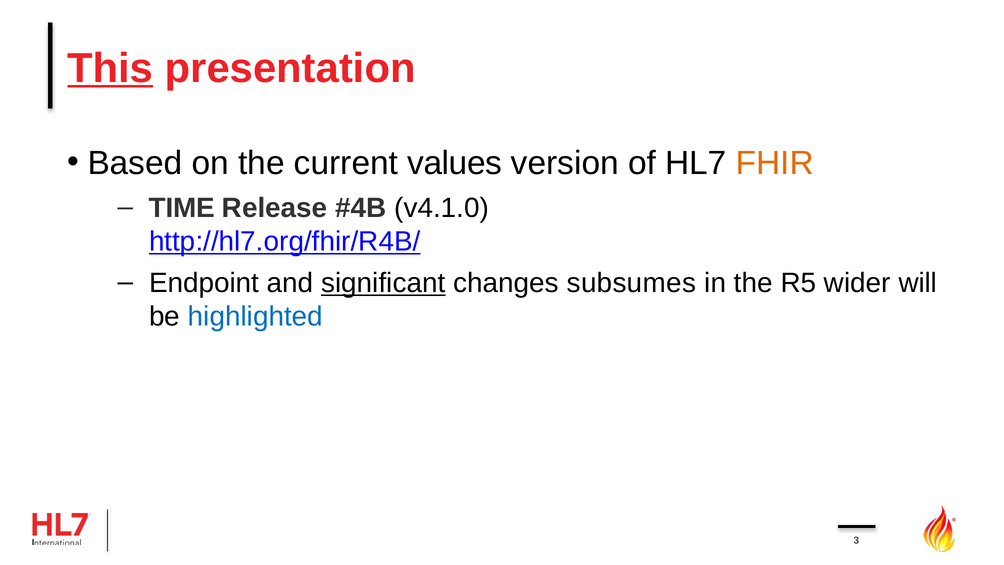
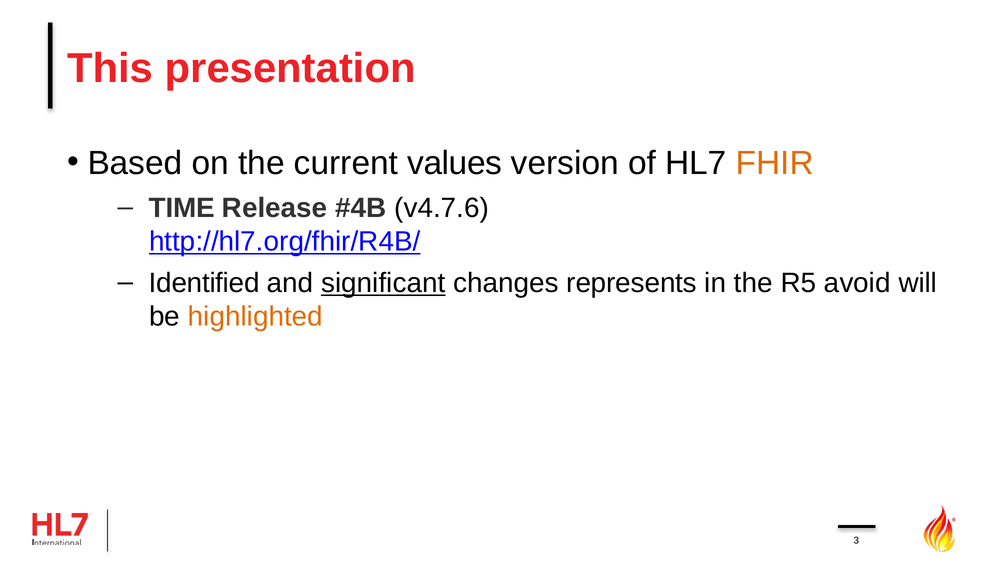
This underline: present -> none (110, 68)
v4.1.0: v4.1.0 -> v4.7.6 (442, 208)
Endpoint: Endpoint -> Identified (204, 283)
subsumes: subsumes -> represents (632, 283)
wider: wider -> avoid (857, 283)
highlighted colour: blue -> orange (255, 317)
